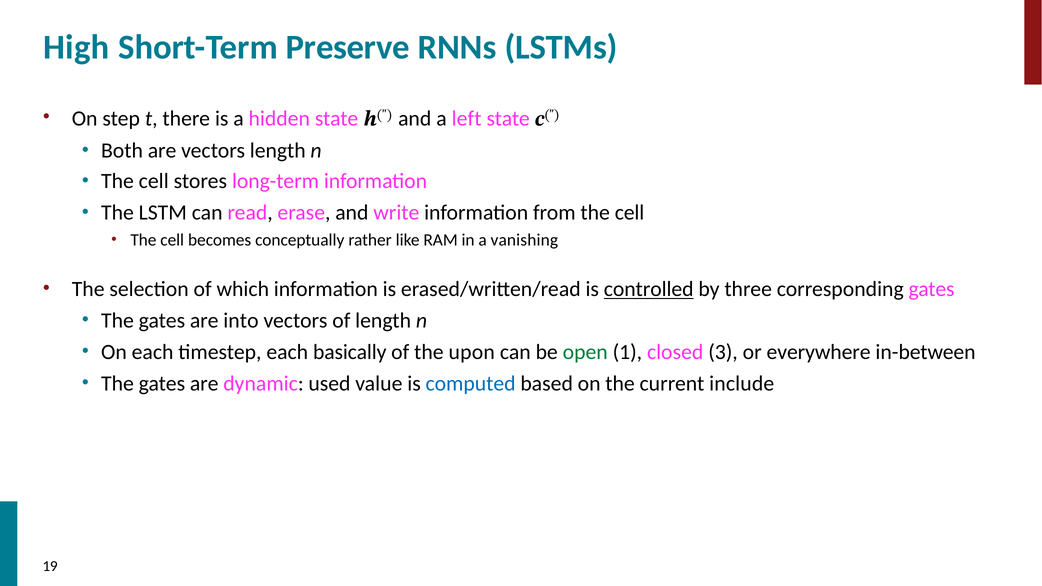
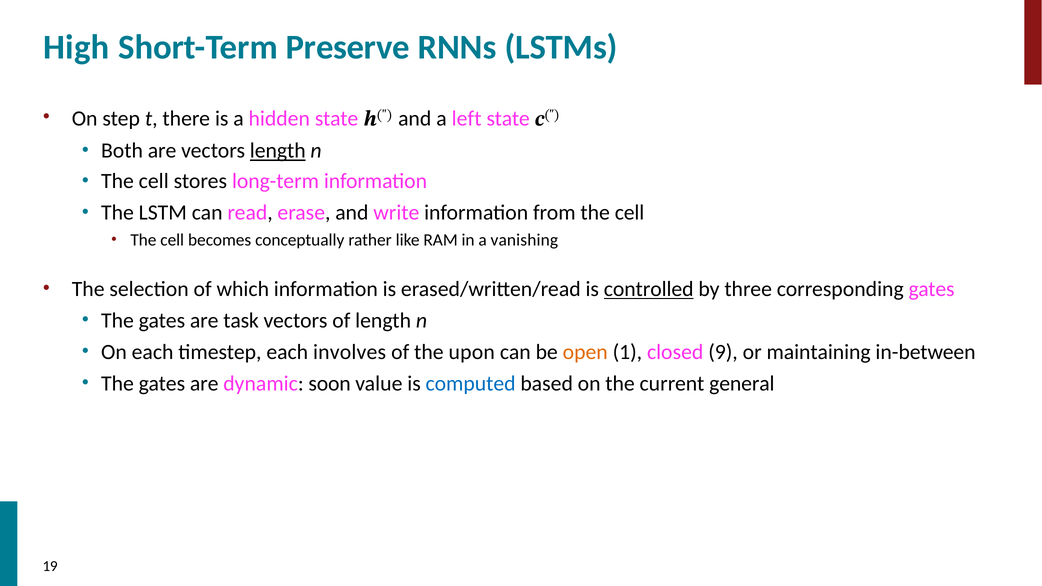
length underline: none -> present (278, 151)
into: into -> task (241, 321)
basically: basically -> involves (350, 352)
open colour: green -> orange (585, 352)
3: 3 -> 9 (723, 352)
everywhere: everywhere -> maintaining (819, 352)
used: used -> soon (330, 384)
include: include -> general (742, 384)
